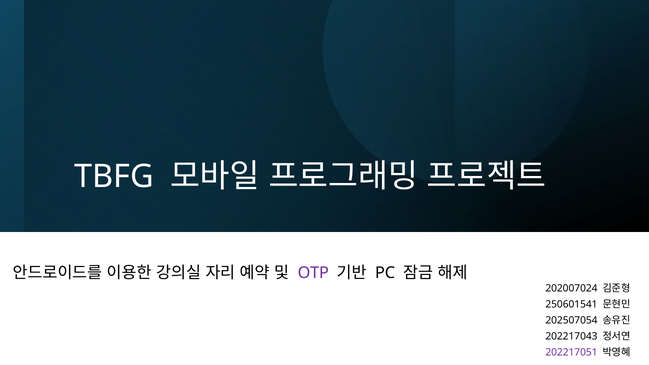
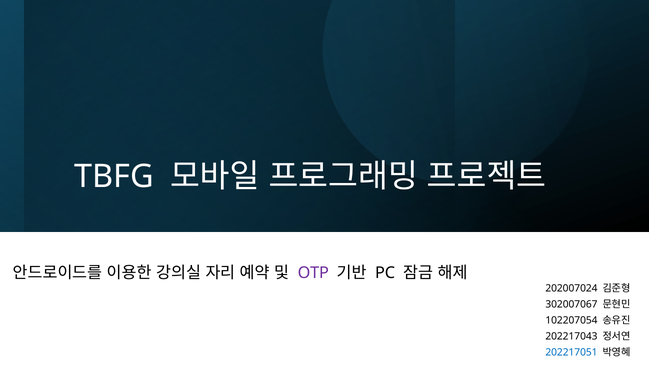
250601541: 250601541 -> 302007067 (571, 305)
202507054: 202507054 -> 102207054 (571, 320)
202217051 colour: purple -> blue (571, 352)
